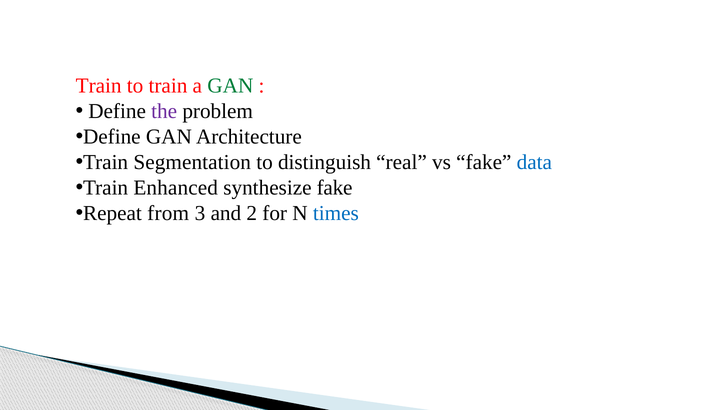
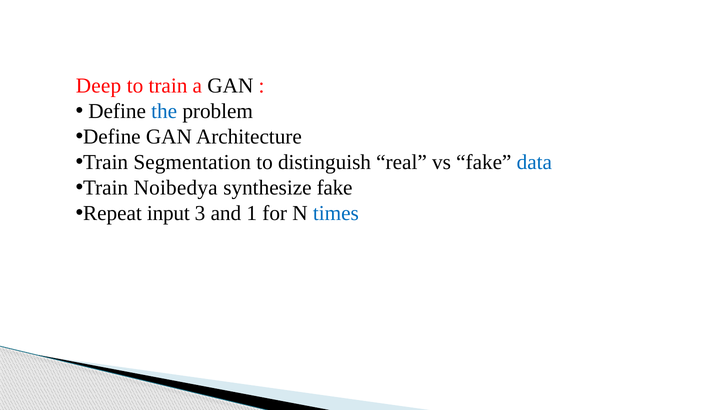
Train: Train -> Deep (99, 86)
GAN colour: green -> black (230, 86)
the colour: purple -> blue (164, 111)
Enhanced: Enhanced -> Noibedya (176, 188)
from: from -> input (168, 213)
2: 2 -> 1 (252, 213)
